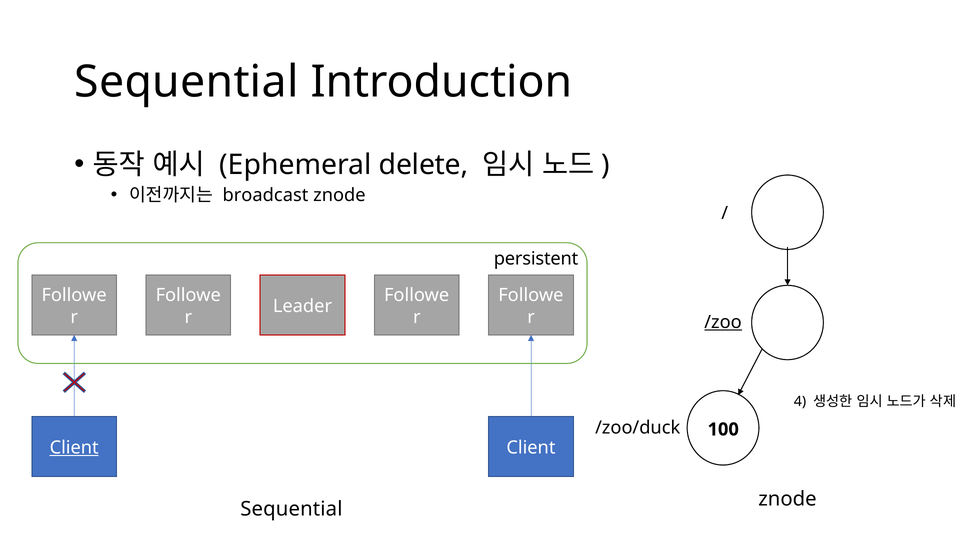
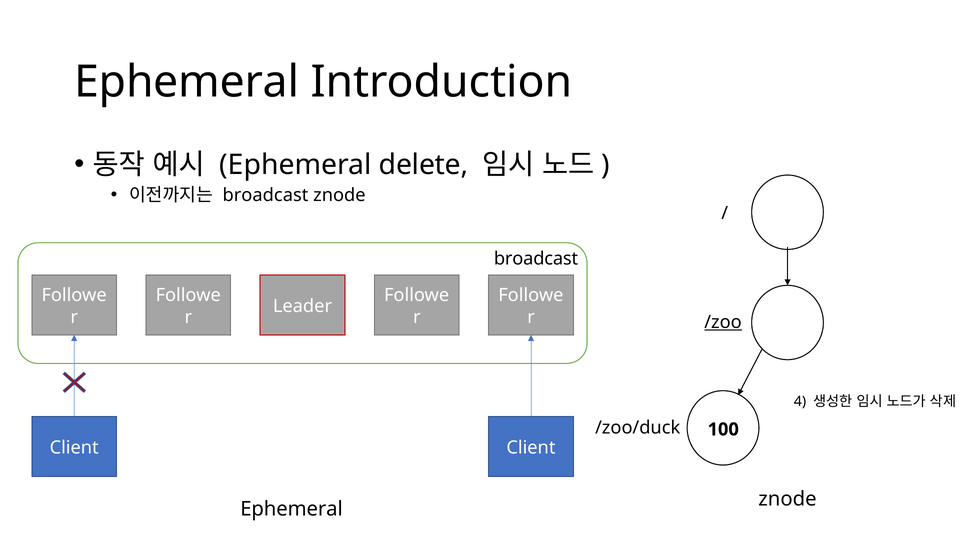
Sequential: Sequential -> Ephemeral (187, 82)
persistent: persistent -> broadcast (536, 259)
Client underline: present -> none (74, 448)
Sequential: Sequential -> Ephemeral (292, 509)
